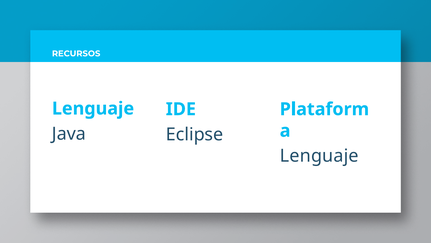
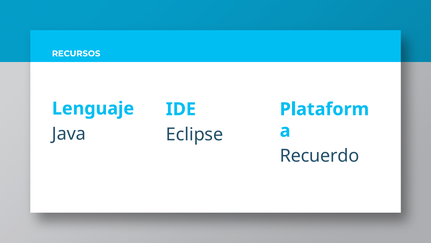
Lenguaje: Lenguaje -> Recuerdo (319, 156)
